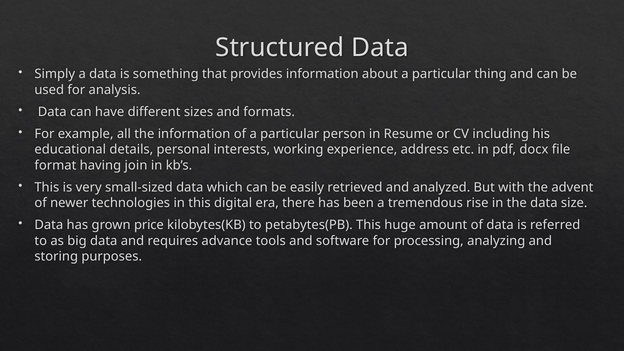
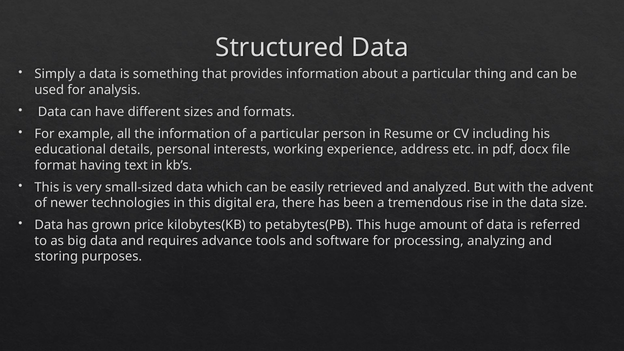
join: join -> text (136, 165)
